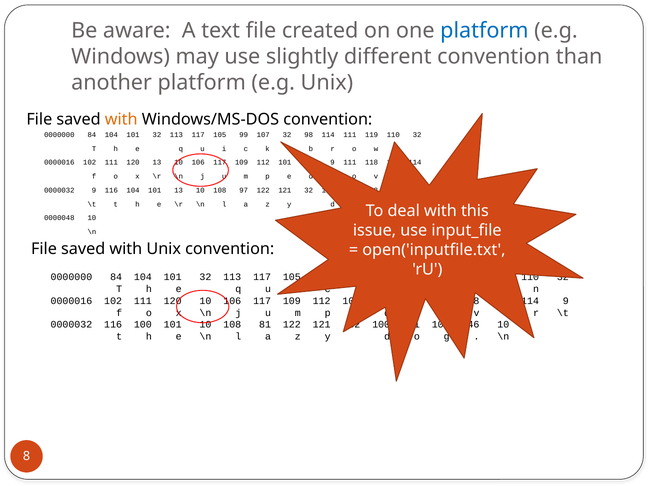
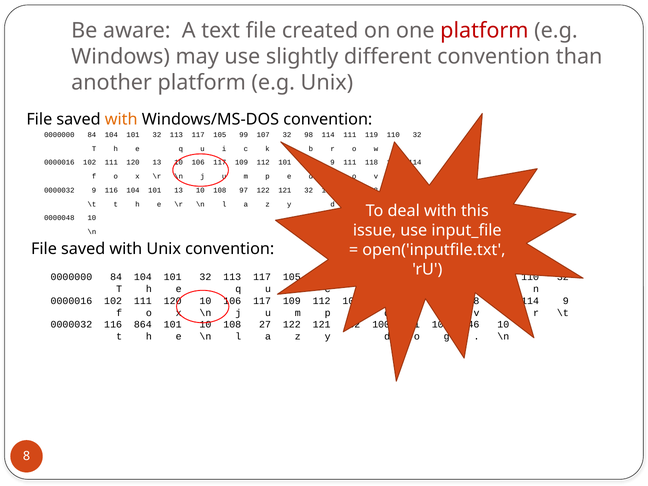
platform colour: blue -> red (484, 31)
116 100: 100 -> 864 (143, 325)
81: 81 -> 27 (265, 325)
